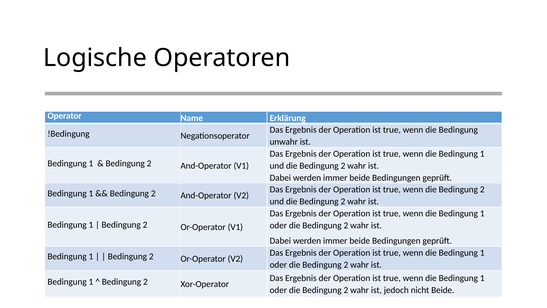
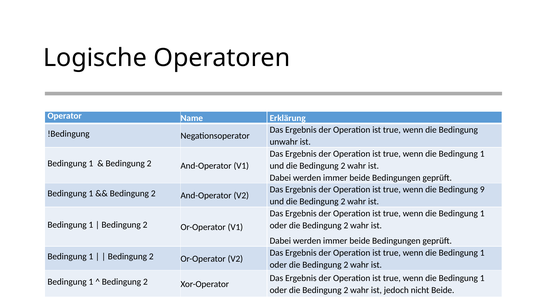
wenn die Bedingung 2: 2 -> 9 (482, 189)
